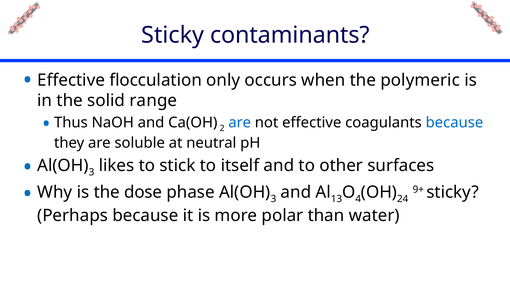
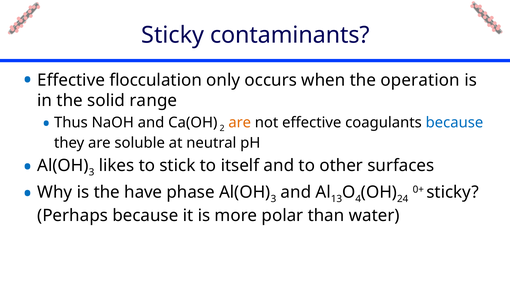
polymeric: polymeric -> operation (420, 80)
are colour: blue -> orange (240, 123)
9+: 9+ -> 0+ (418, 189)
dose: dose -> have (143, 192)
